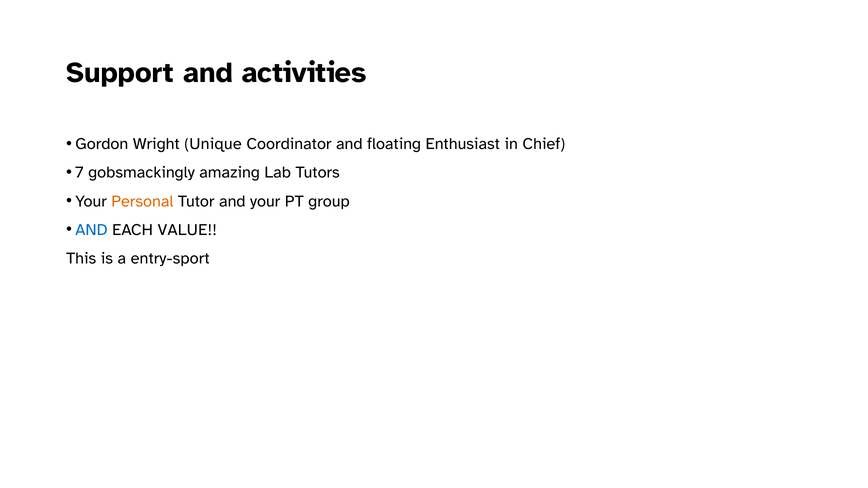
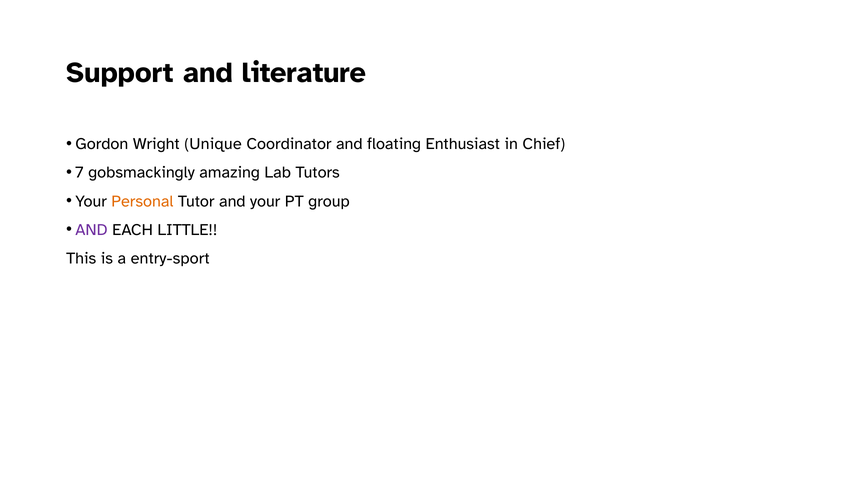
activities: activities -> literature (304, 73)
AND colour: blue -> purple (91, 230)
VALUE: VALUE -> LITTLE (187, 230)
